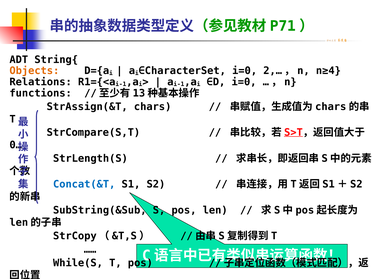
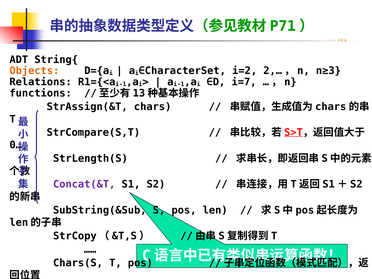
i=0: i=0 -> i=2 (245, 71)
n≥4: n≥4 -> n≥3 (328, 71)
∈D i=0: i=0 -> i=7 (244, 82)
Concat(&T colour: blue -> purple (84, 184)
While(S: While(S -> Chars(S (78, 263)
